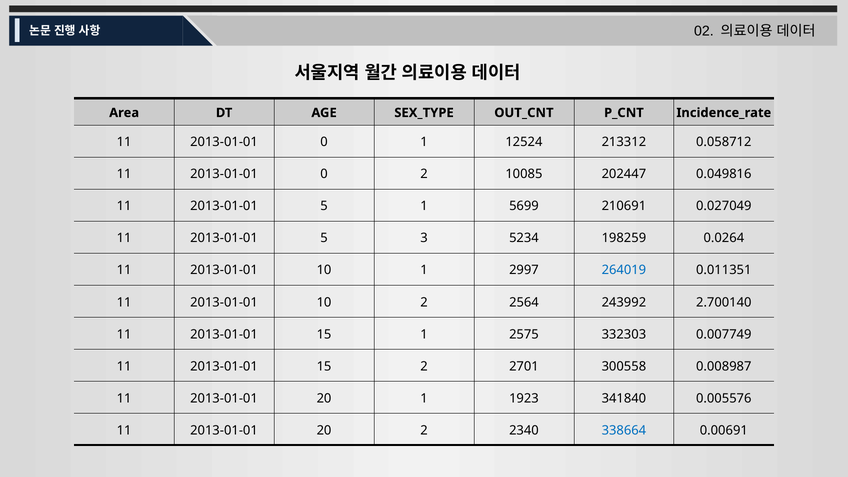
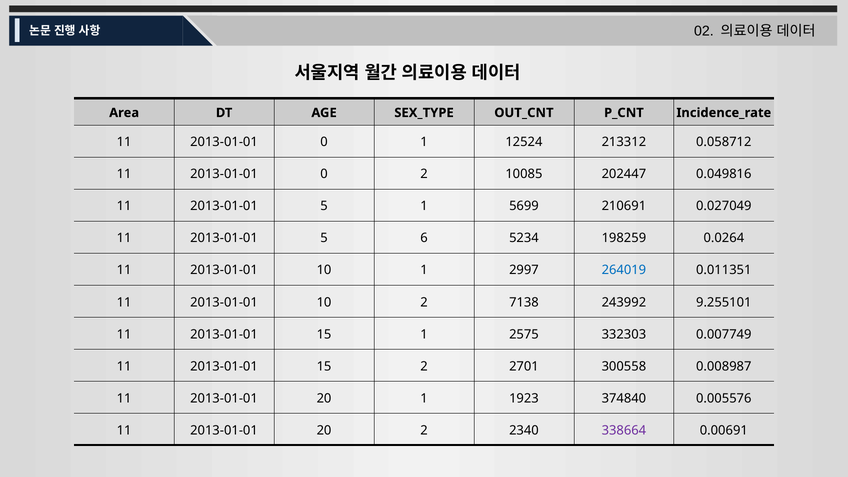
3: 3 -> 6 (424, 238)
2564: 2564 -> 7138 (524, 302)
2.700140: 2.700140 -> 9.255101 (724, 302)
341840: 341840 -> 374840 (624, 398)
338664 colour: blue -> purple (624, 430)
